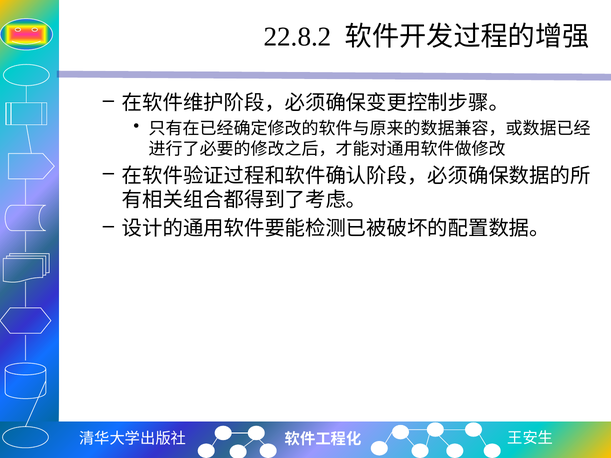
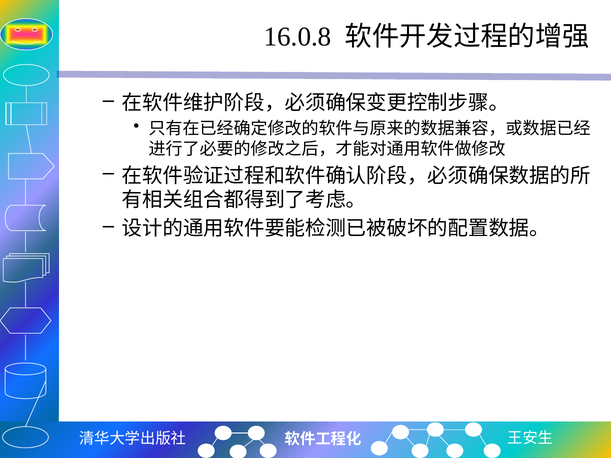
22.8.2: 22.8.2 -> 16.0.8 (298, 37)
